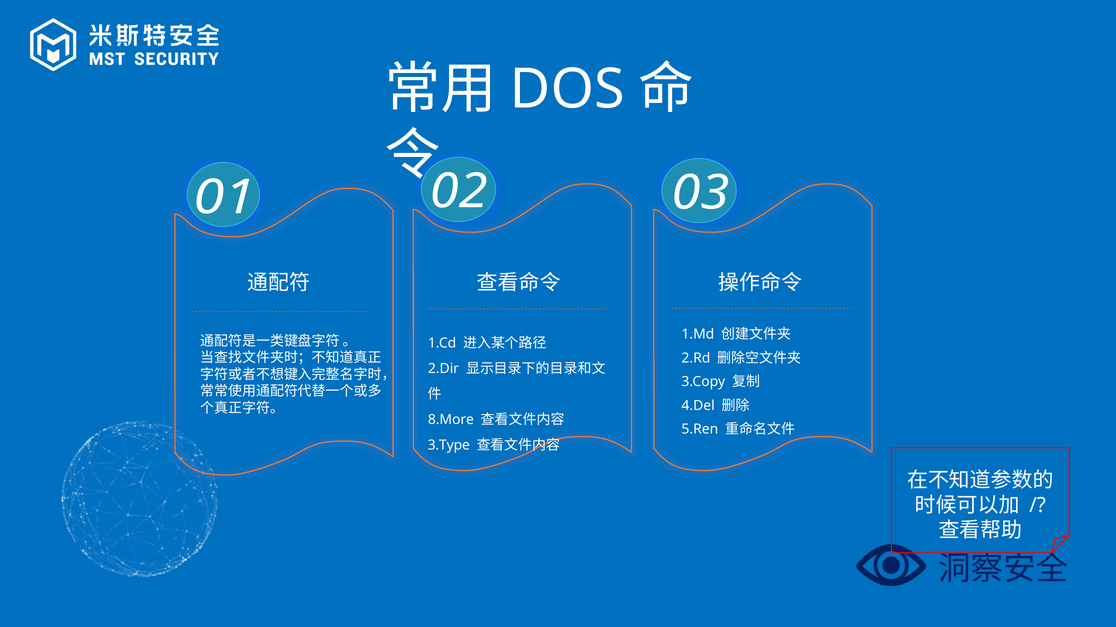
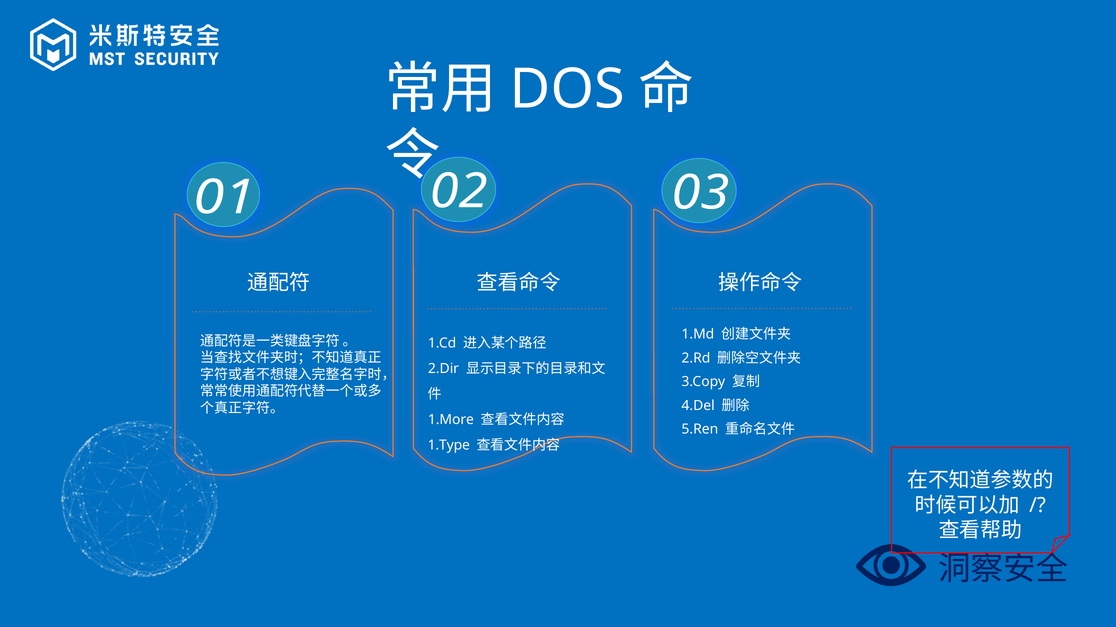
8.More: 8.More -> 1.More (451, 420)
3.Type: 3.Type -> 1.Type (449, 446)
